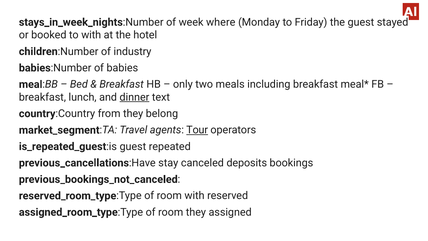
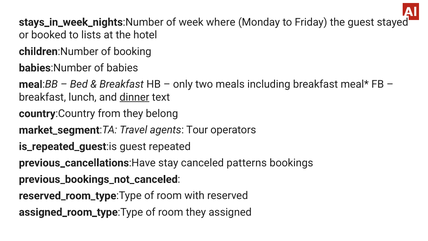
to with: with -> lists (91, 35)
industry: industry -> booking (132, 51)
Tour underline: present -> none (197, 130)
deposits: deposits -> patterns (247, 163)
